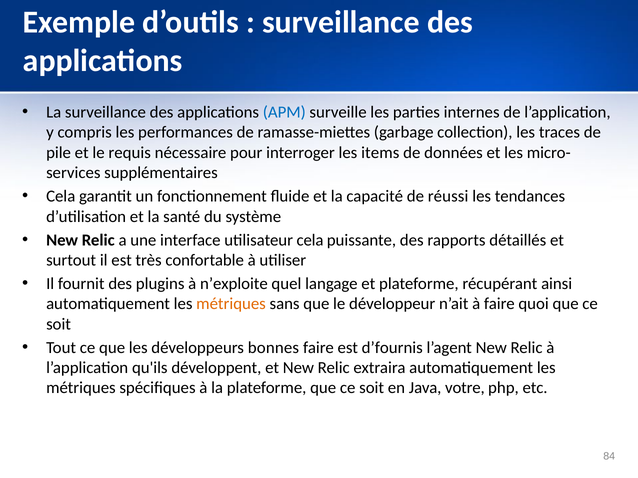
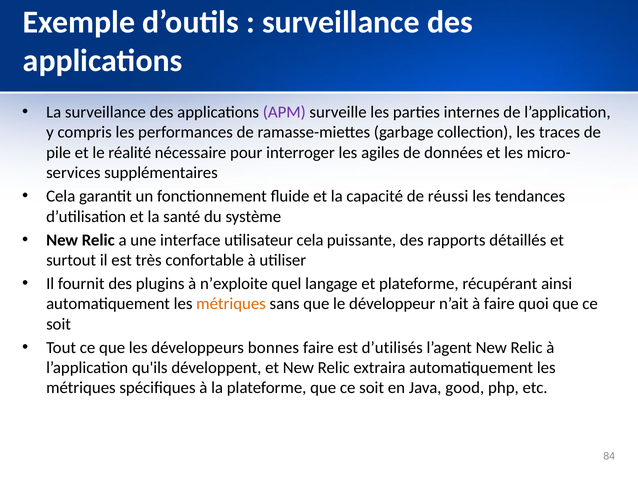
APM colour: blue -> purple (284, 112)
requis: requis -> réalité (130, 153)
items: items -> agiles (380, 153)
d’fournis: d’fournis -> d’utilisés (392, 348)
votre: votre -> good (465, 388)
